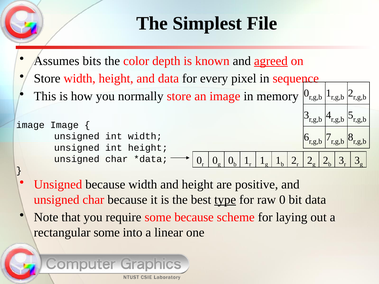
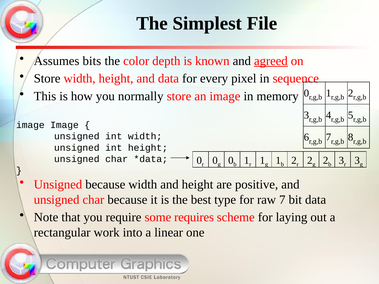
type underline: present -> none (225, 200)
raw 0: 0 -> 7 (282, 200)
some because: because -> requires (194, 218)
rectangular some: some -> work (107, 233)
